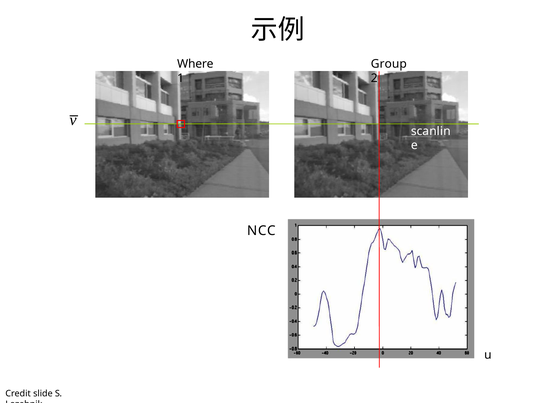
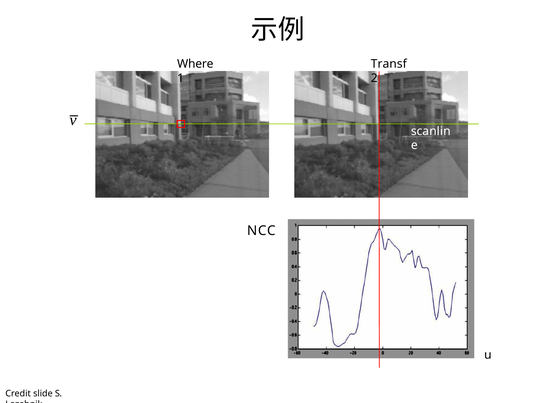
Group: Group -> Transf (389, 64)
